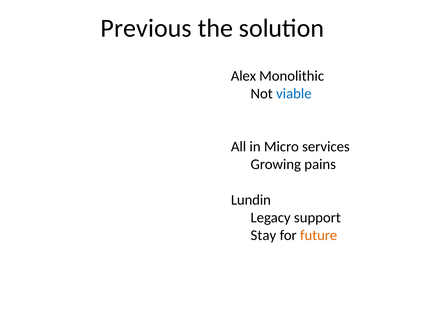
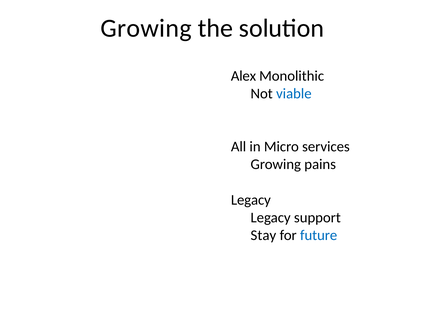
Previous: Previous -> Growing (146, 28)
Lundin: Lundin -> Legacy (251, 200)
future colour: orange -> blue (319, 235)
